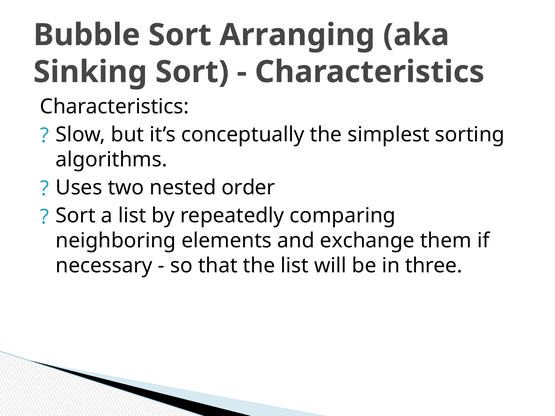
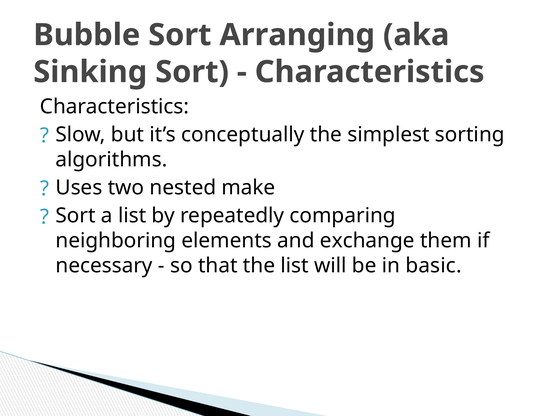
order: order -> make (248, 188)
three: three -> basic (434, 266)
